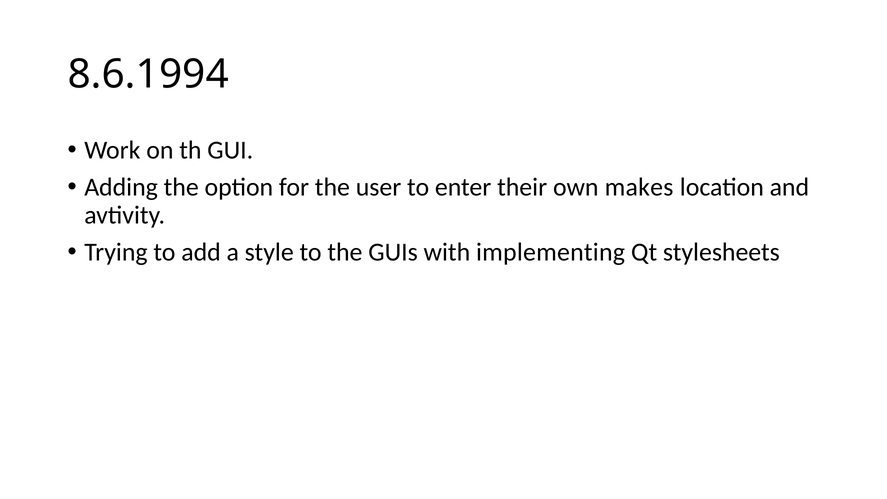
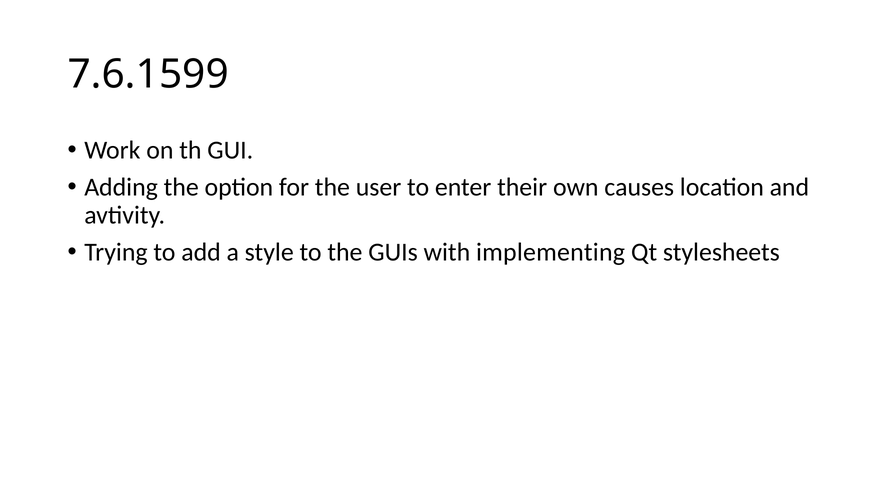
8.6.1994: 8.6.1994 -> 7.6.1599 (148, 75)
makes: makes -> causes (639, 187)
